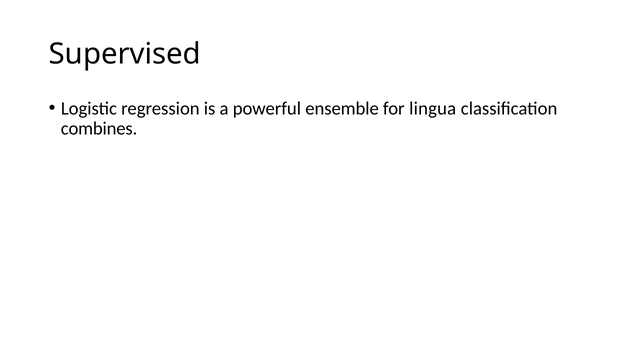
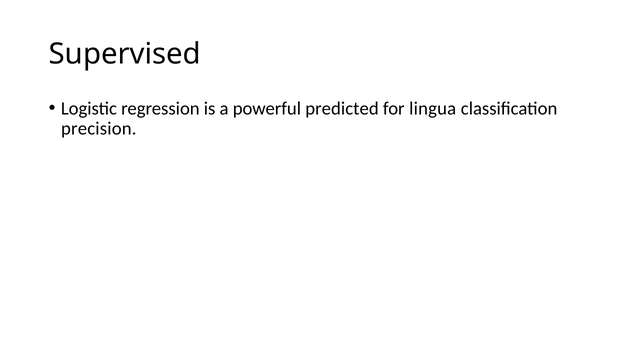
ensemble: ensemble -> predicted (342, 108)
combines: combines -> precision (99, 129)
